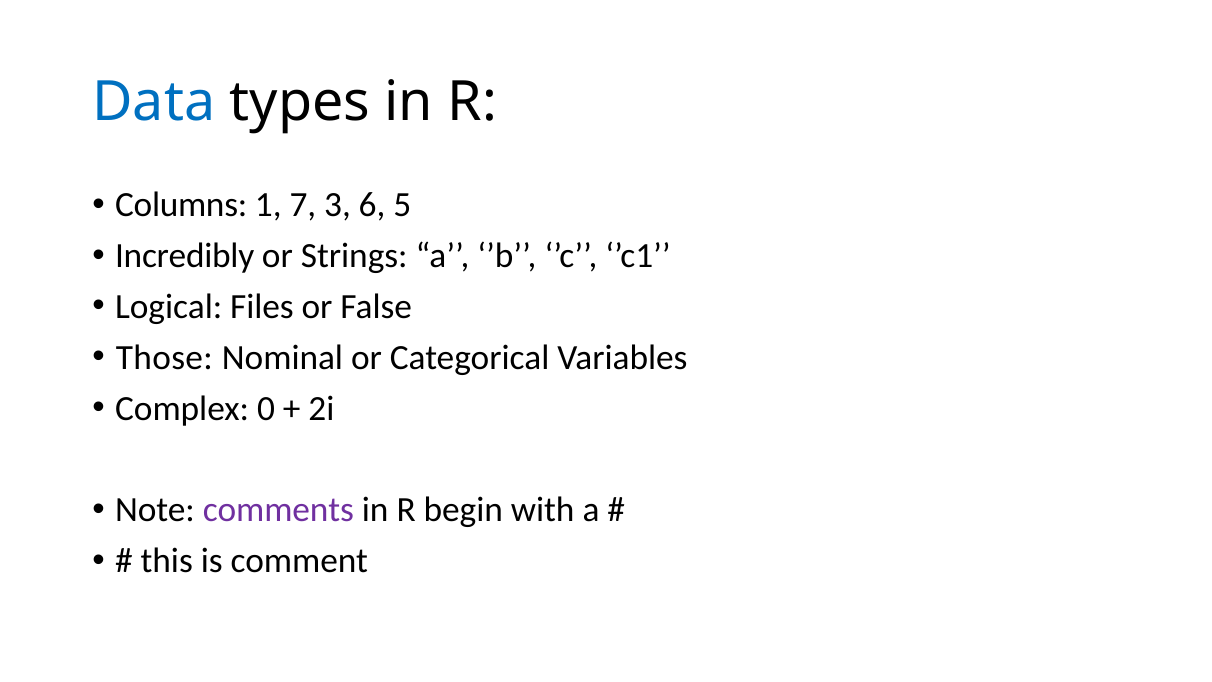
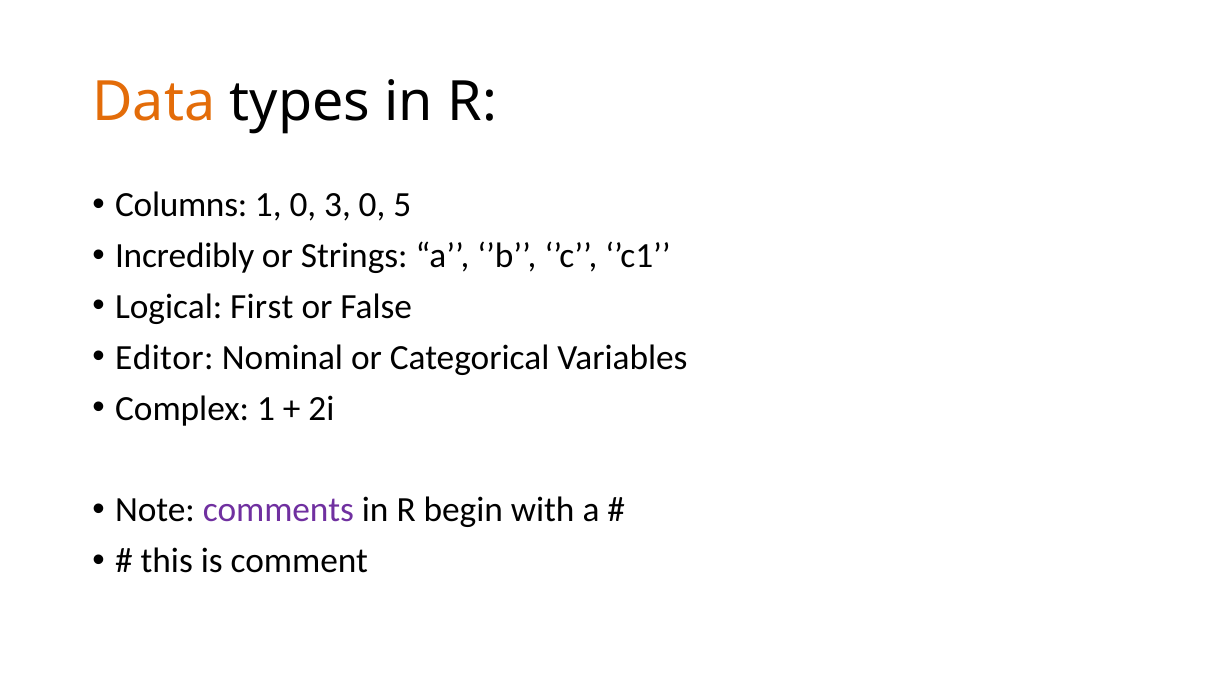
Data colour: blue -> orange (154, 102)
1 7: 7 -> 0 (303, 205)
3 6: 6 -> 0 (372, 205)
Files: Files -> First (262, 307)
Those: Those -> Editor (164, 357)
Complex 0: 0 -> 1 (266, 408)
